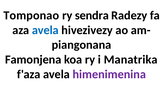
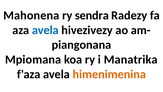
Tomponao: Tomponao -> Mahonena (31, 15)
Famonjena: Famonjena -> Mpiomana (33, 59)
himenimenina colour: purple -> orange (109, 74)
